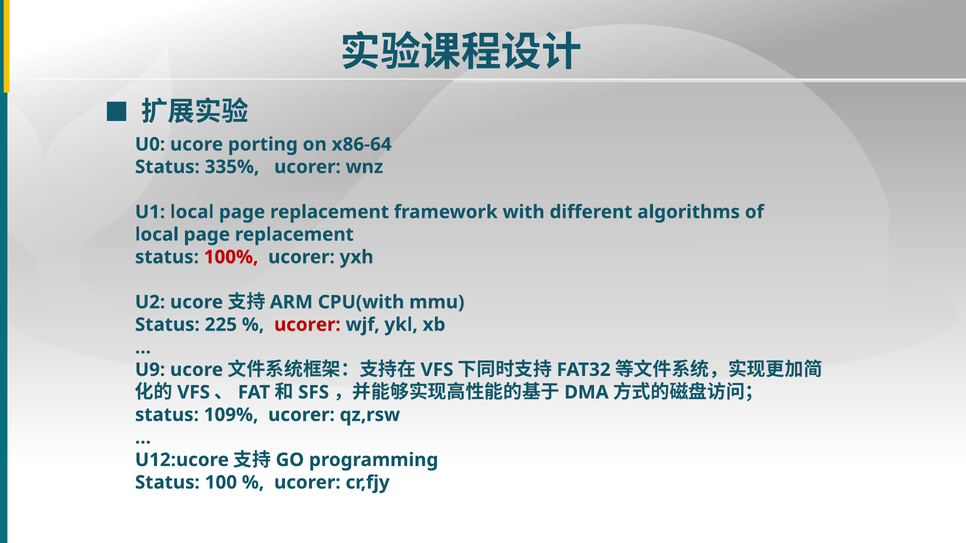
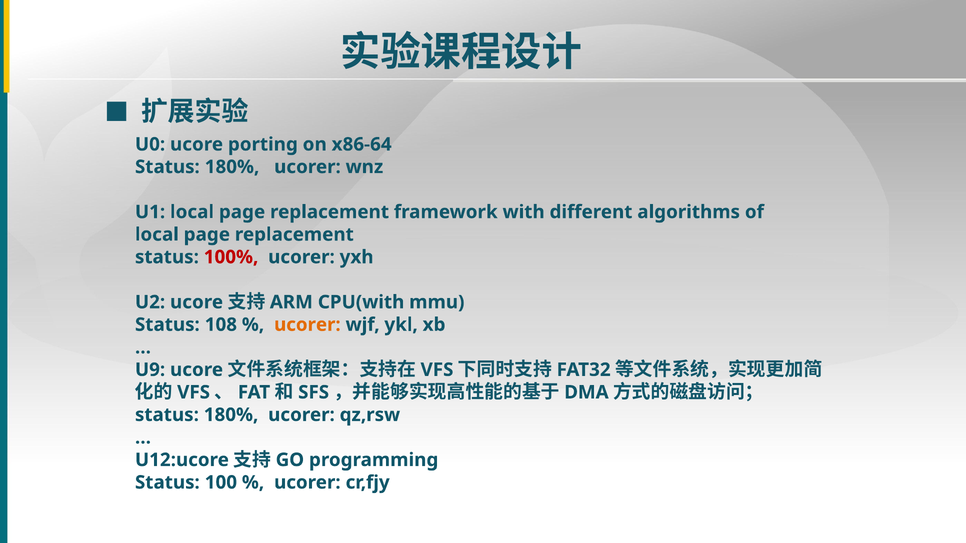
335%: 335% -> 180% (232, 167)
225: 225 -> 108 (221, 325)
ucorer colour: red -> orange (307, 325)
109%: 109% -> 180% (231, 415)
